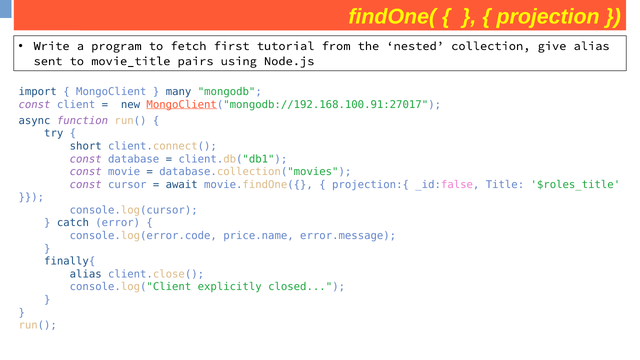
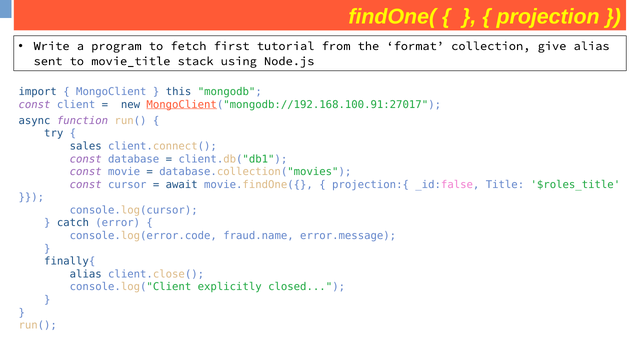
nested: nested -> format (415, 46)
pairs: pairs -> stack (196, 61)
many: many -> this (179, 92)
short: short -> sales (86, 146)
price.name: price.name -> fraud.name (259, 236)
